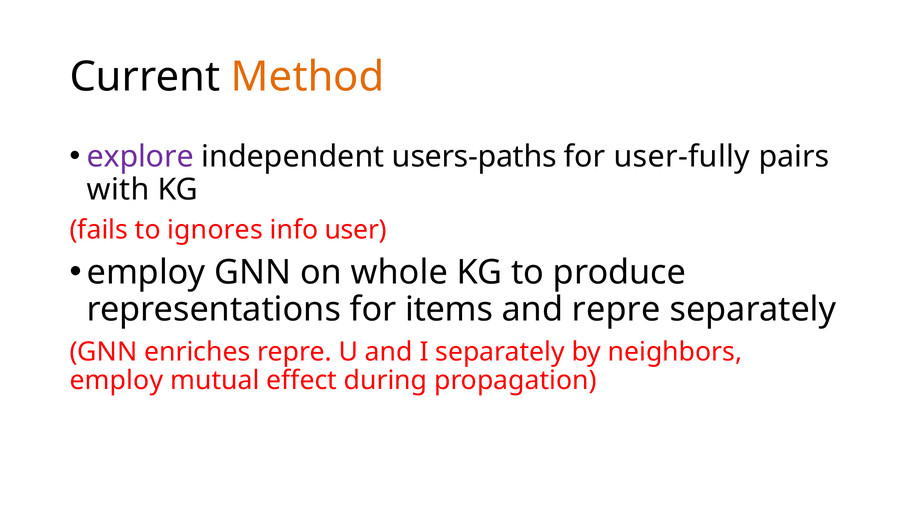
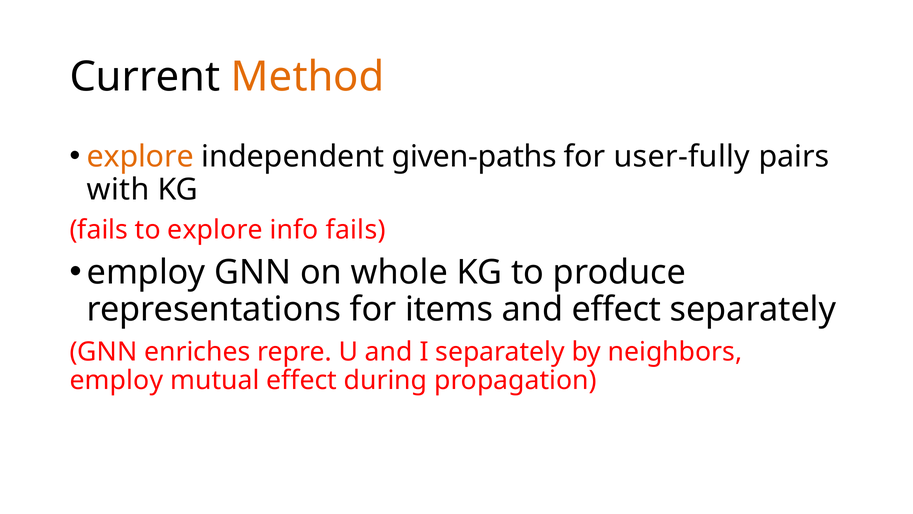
explore colour: purple -> orange (140, 156)
users-paths: users-paths -> given-paths (474, 156)
to ignores: ignores -> explore (215, 230)
info user: user -> fails (356, 230)
and repre: repre -> effect (617, 309)
